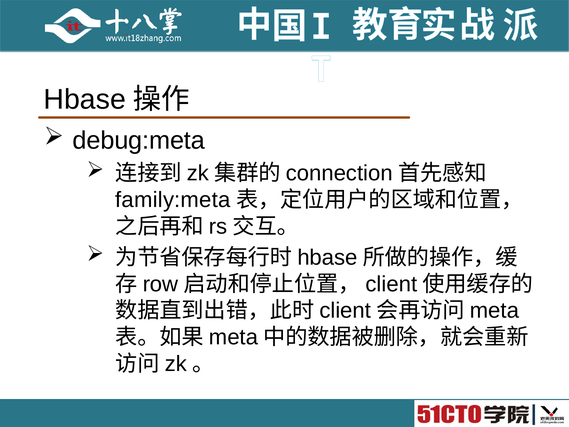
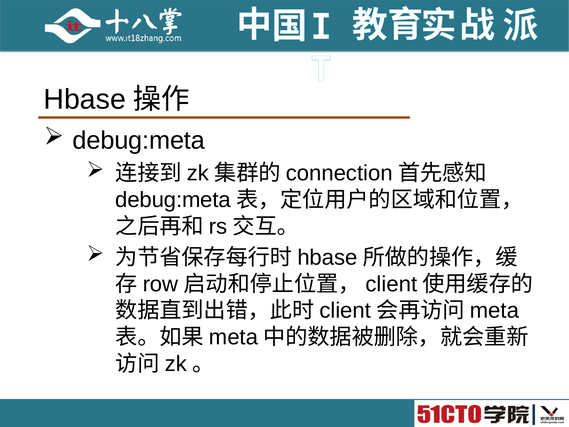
family:meta: family:meta -> debug:meta (173, 200)
